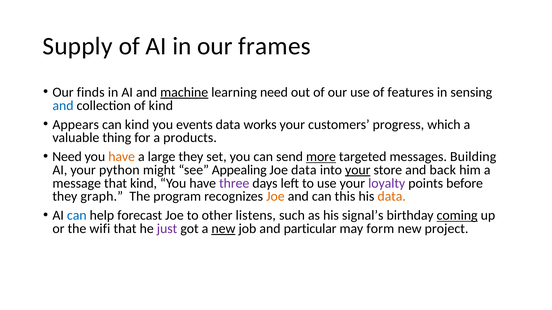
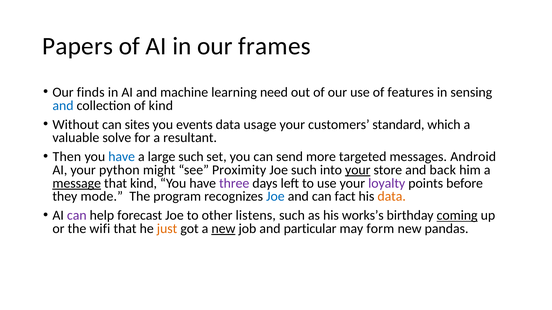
Supply: Supply -> Papers (78, 46)
machine underline: present -> none (184, 92)
Appears: Appears -> Without (76, 125)
can kind: kind -> sites (137, 125)
works: works -> usage (260, 125)
progress: progress -> standard (398, 125)
thing: thing -> solve (117, 138)
products: products -> resultant (190, 138)
Need: Need -> Then (67, 157)
have colour: orange -> blue (122, 157)
large they: they -> such (191, 157)
more underline: present -> none (321, 157)
Building: Building -> Android (473, 157)
Appealing: Appealing -> Proximity (239, 170)
Joe data: data -> such (304, 170)
message underline: none -> present (77, 183)
graph: graph -> mode (102, 197)
Joe colour: orange -> blue (275, 197)
this: this -> fact (345, 197)
can colour: blue -> purple (77, 216)
signal’s: signal’s -> works’s (363, 216)
just colour: purple -> orange (167, 229)
project: project -> pandas (447, 229)
